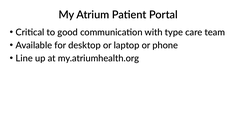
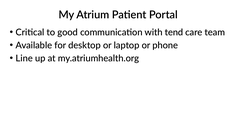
type: type -> tend (174, 32)
